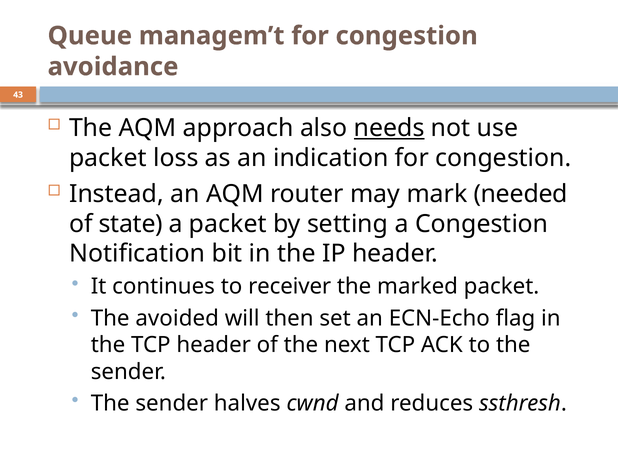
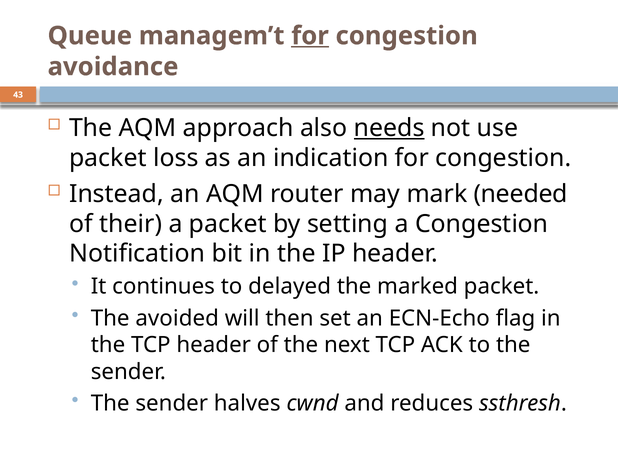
for underline: none -> present (310, 36)
state: state -> their (131, 224)
receiver: receiver -> delayed (290, 286)
